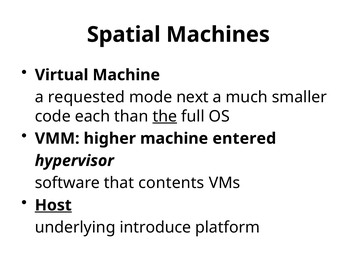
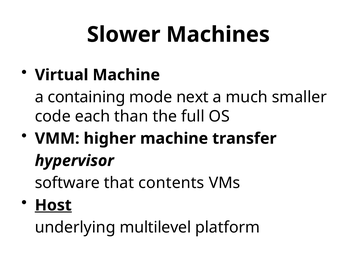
Spatial: Spatial -> Slower (124, 35)
requested: requested -> containing (86, 97)
the underline: present -> none (165, 116)
entered: entered -> transfer (244, 138)
introduce: introduce -> multilevel (155, 227)
